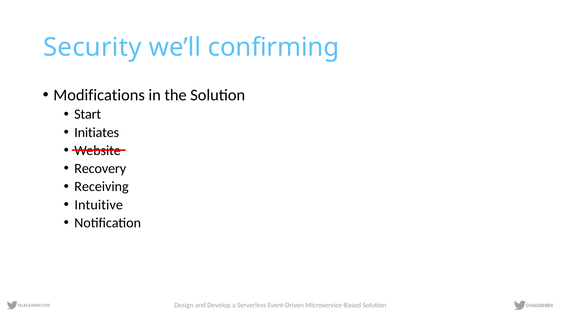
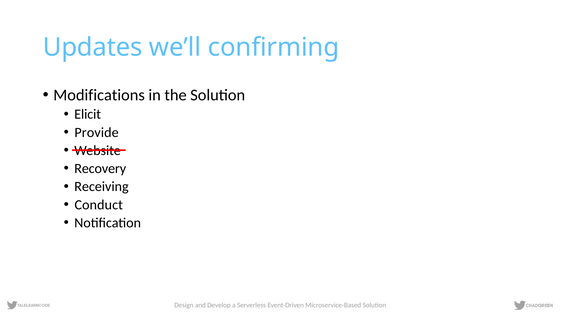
Security: Security -> Updates (93, 47)
Start: Start -> Elicit (88, 114)
Initiates: Initiates -> Provide (97, 132)
Intuitive: Intuitive -> Conduct (99, 204)
